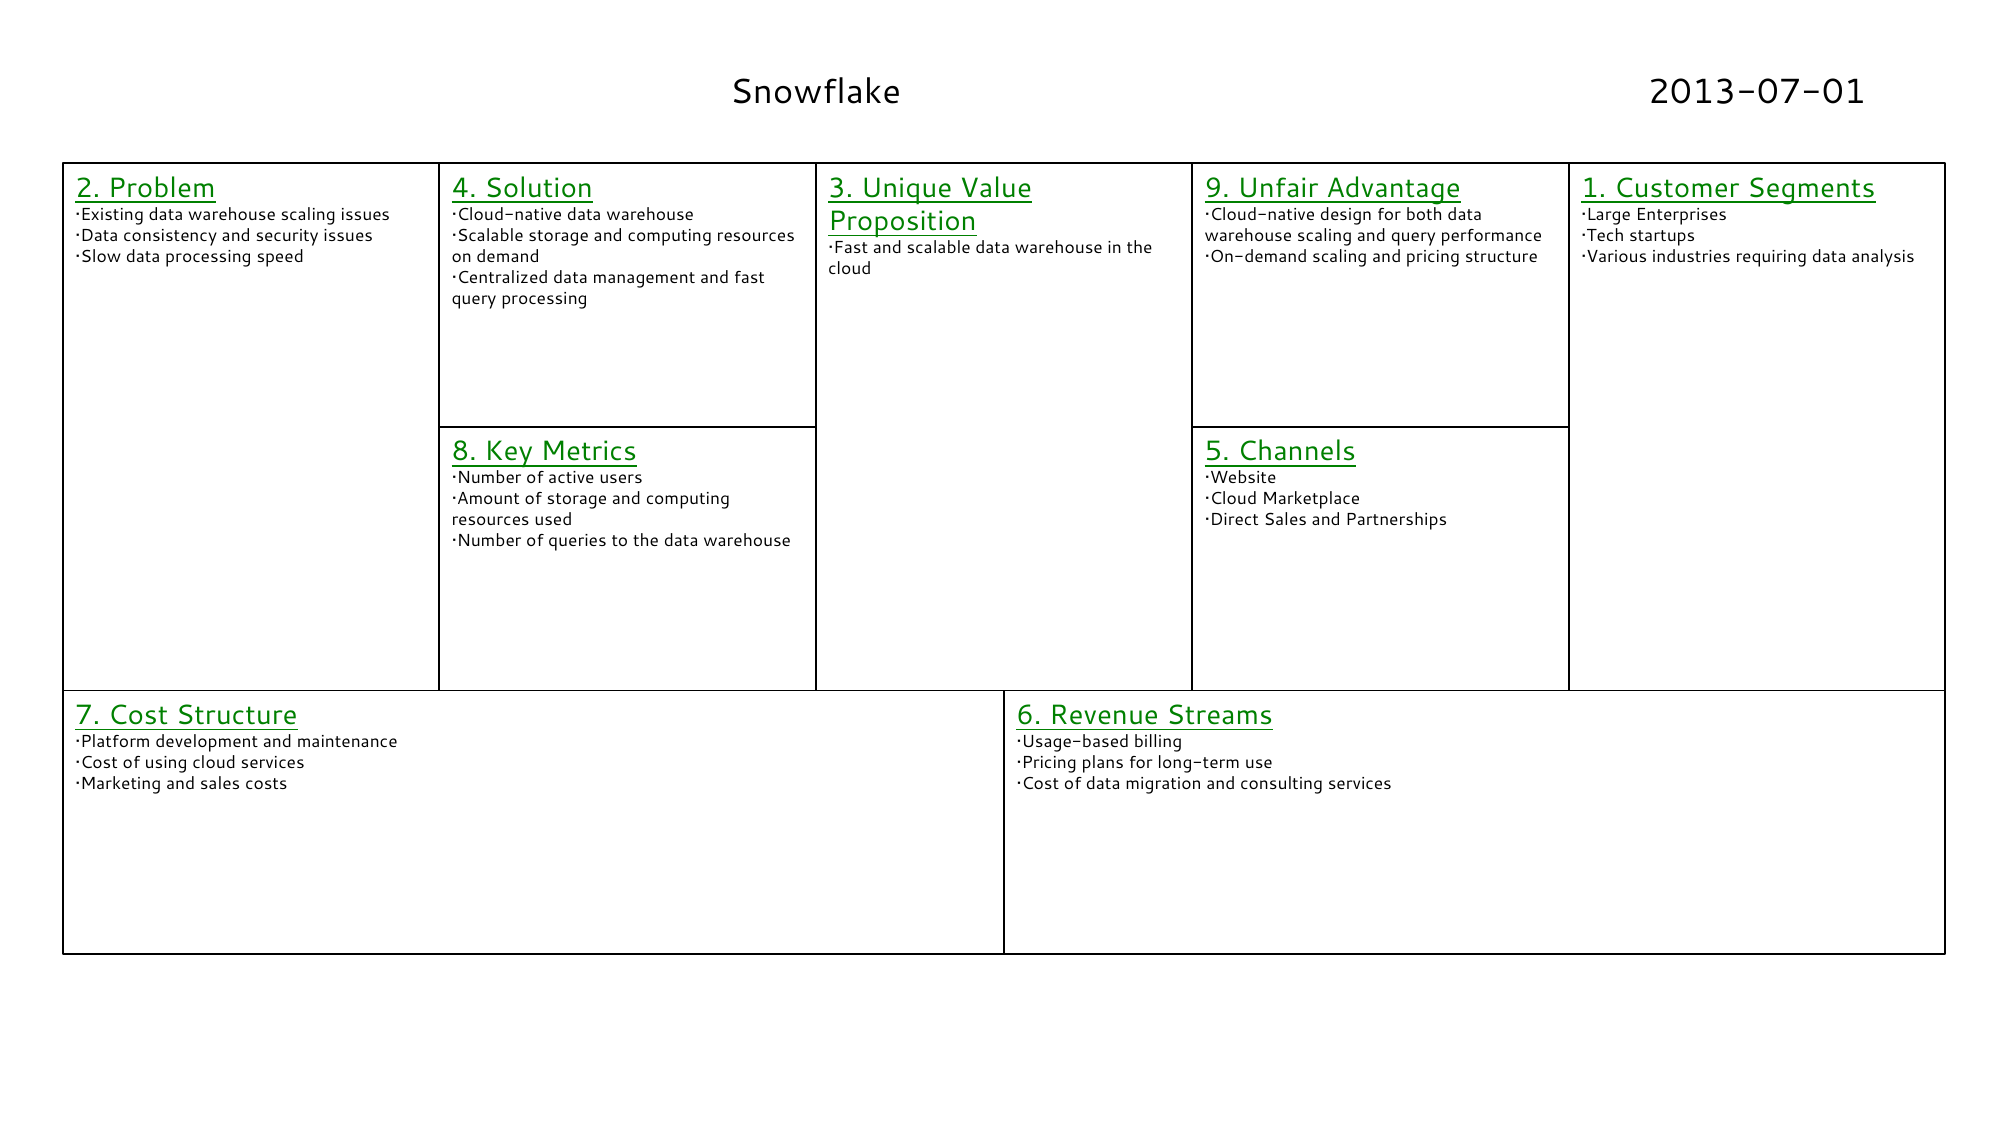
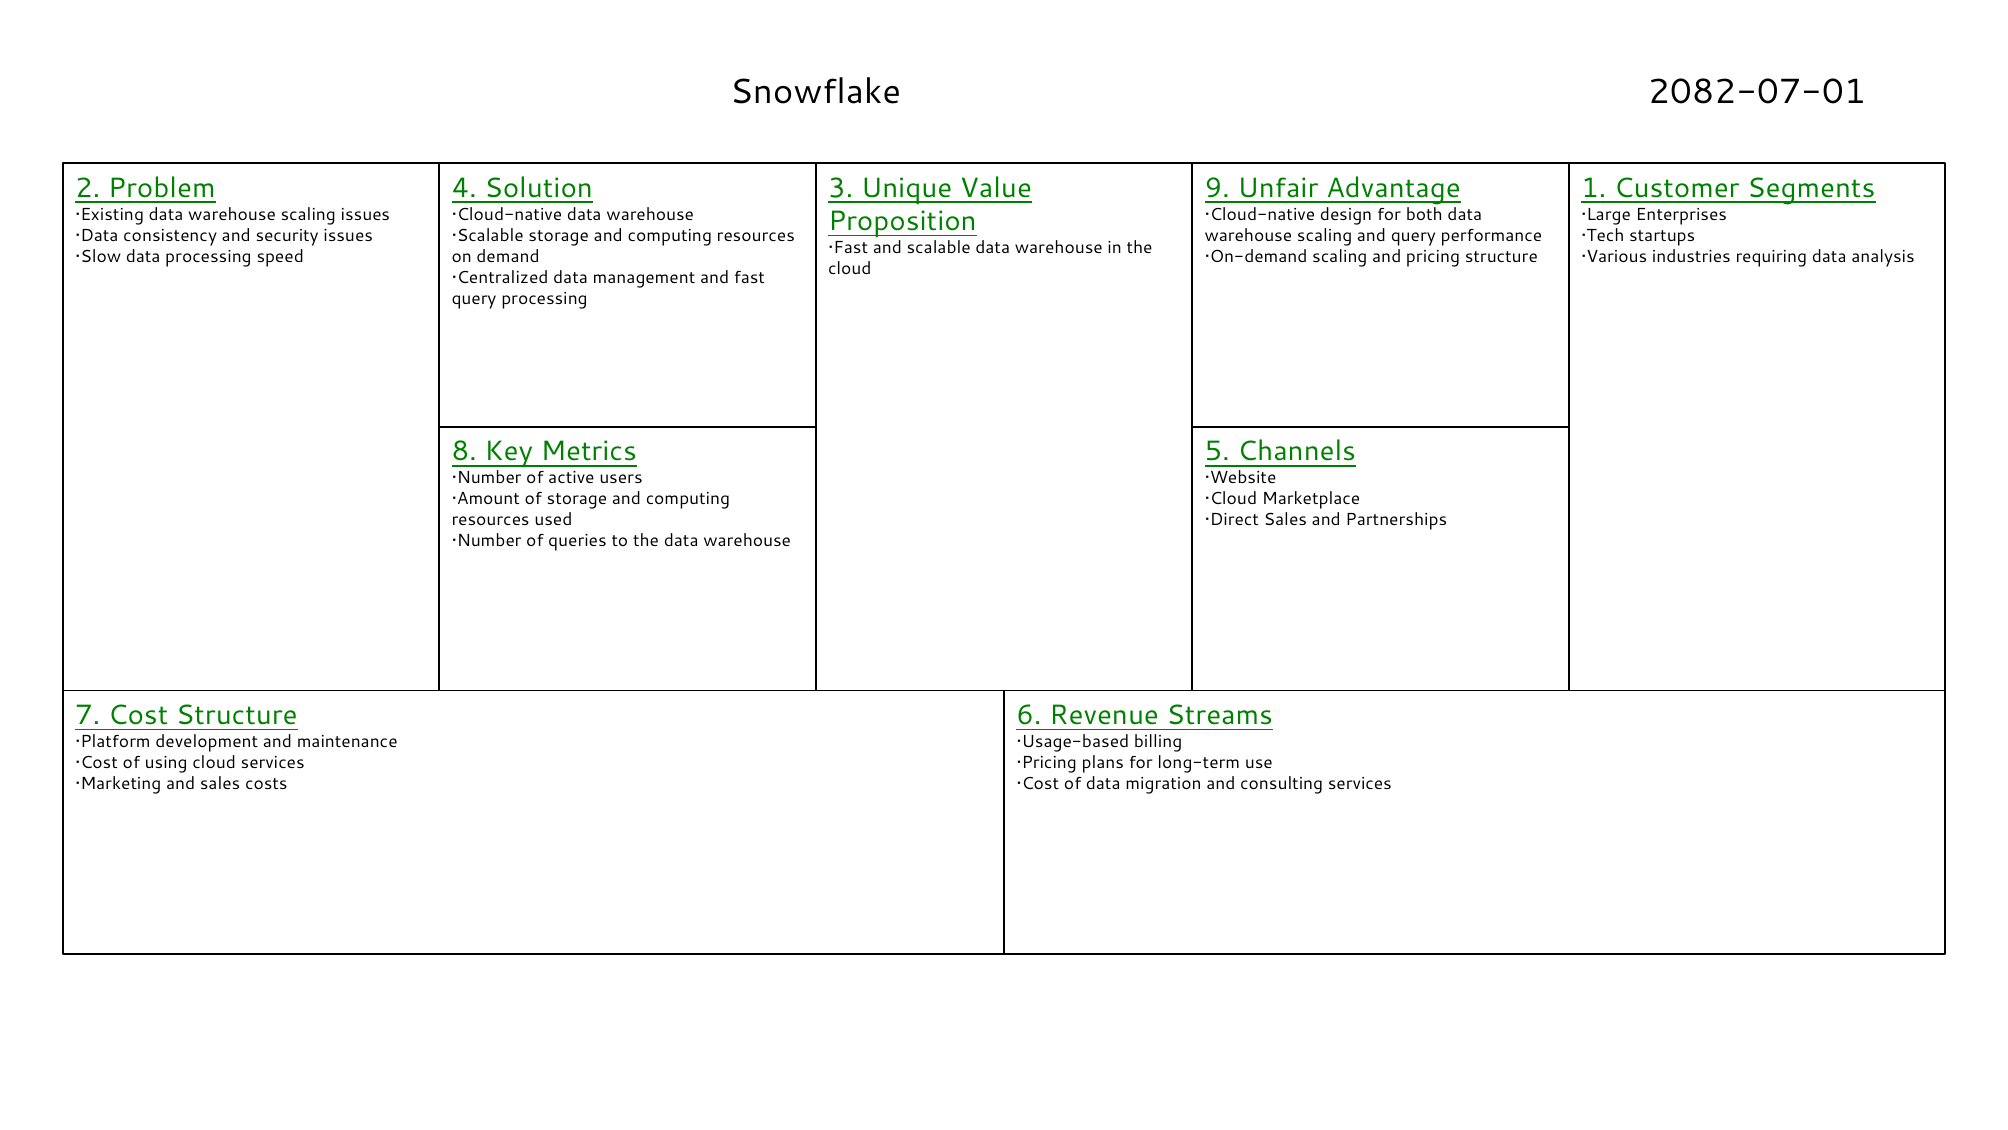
2013-07-01: 2013-07-01 -> 2082-07-01 (1757, 92)
